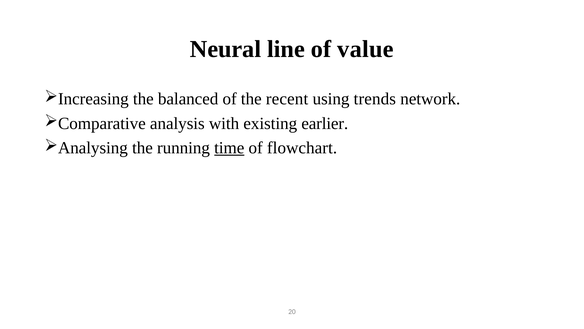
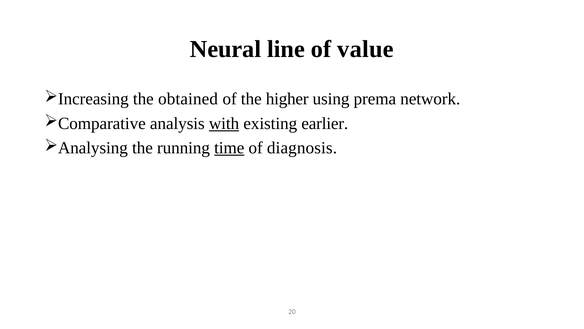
balanced: balanced -> obtained (188, 99)
recent: recent -> higher (287, 99)
trends: trends -> prema (375, 99)
with underline: none -> present (224, 123)
flowchart: flowchart -> diagnosis (302, 148)
